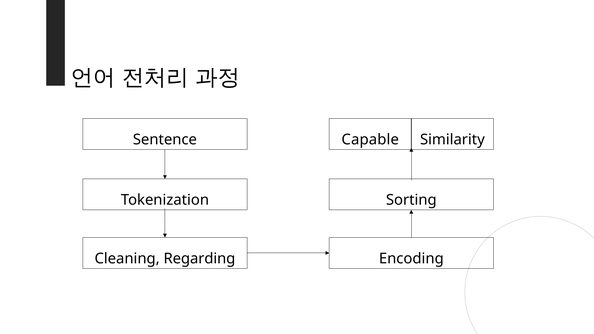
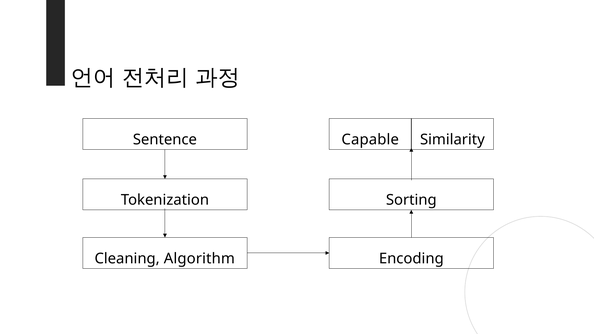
Regarding: Regarding -> Algorithm (199, 259)
